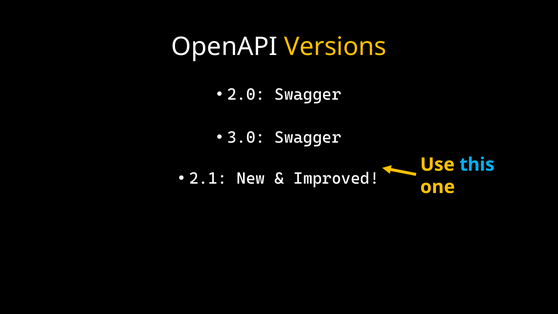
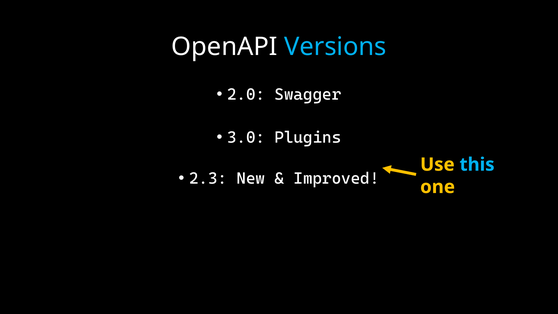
Versions colour: yellow -> light blue (335, 47)
3.0 Swagger: Swagger -> Plugins (308, 137)
2.1: 2.1 -> 2.3 (208, 178)
